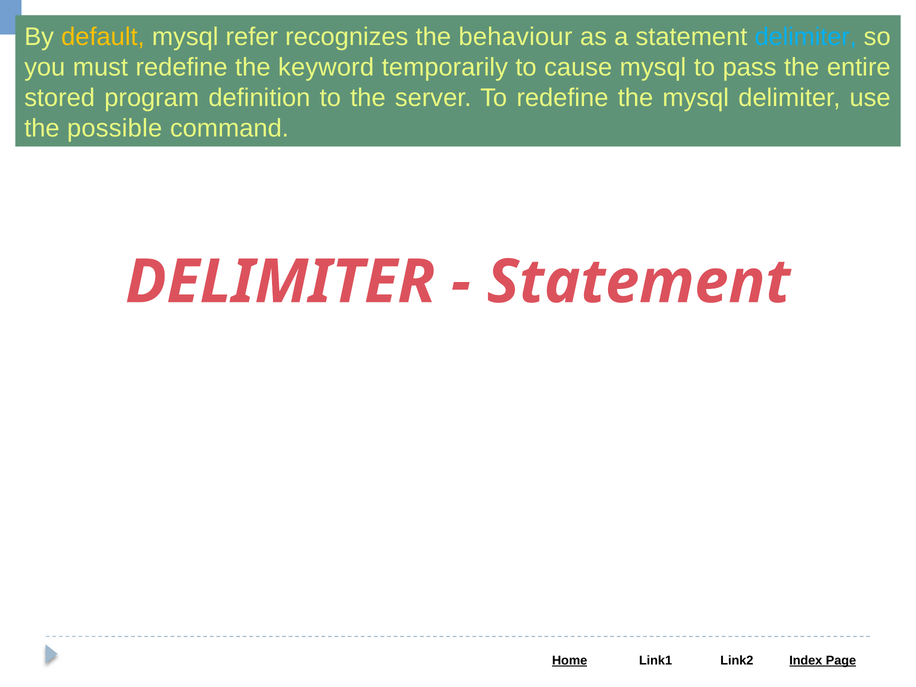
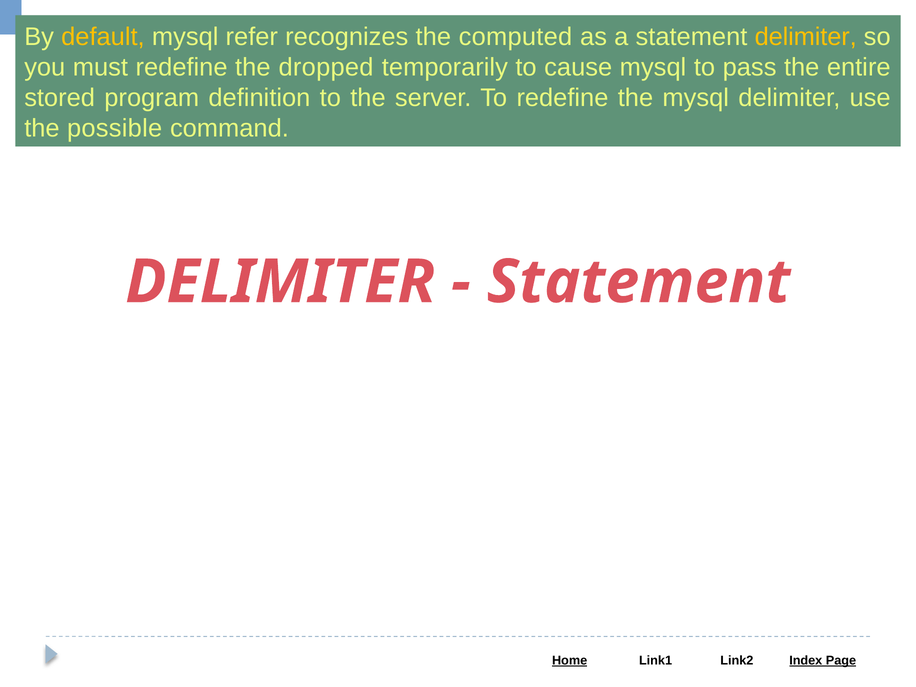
behaviour: behaviour -> computed (515, 37)
delimiter colour: light blue -> yellow (806, 37)
keyword: keyword -> dropped (326, 67)
